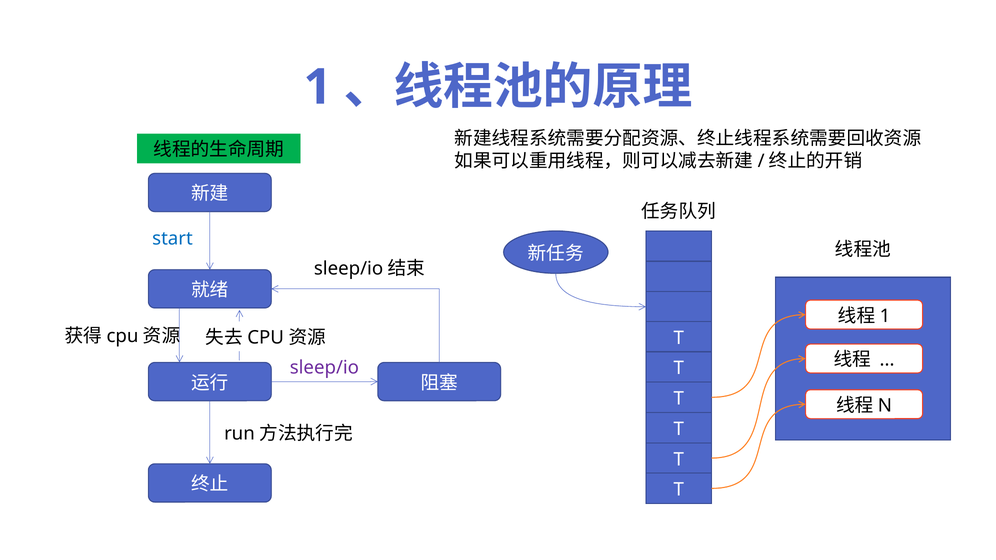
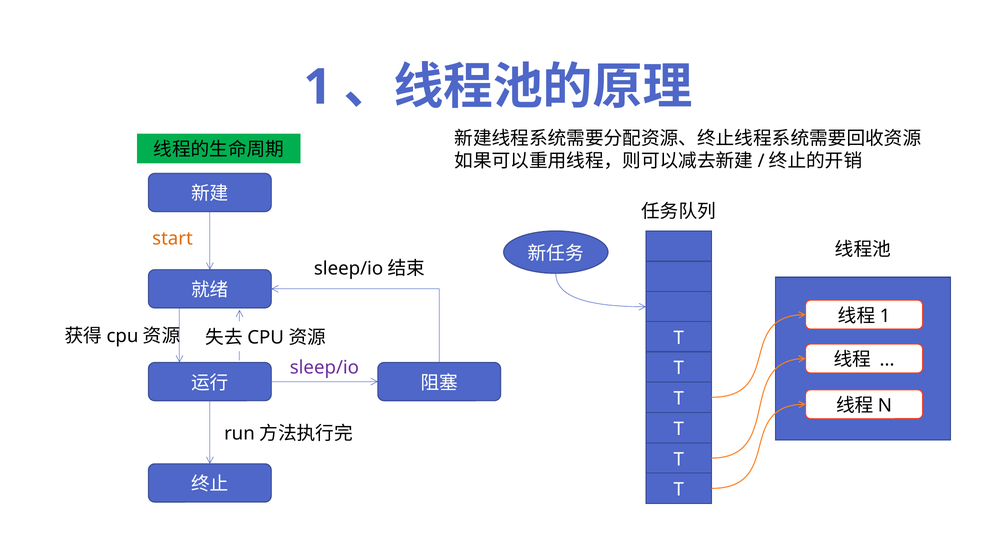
start colour: blue -> orange (172, 239)
